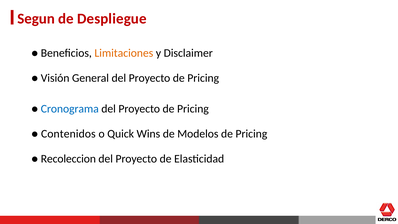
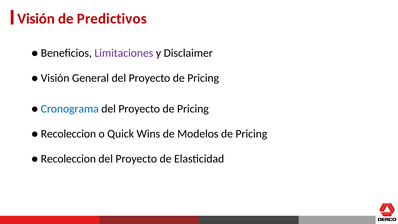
Segun: Segun -> Visión (36, 19)
Despliegue: Despliegue -> Predictivos (112, 19)
Limitaciones colour: orange -> purple (124, 53)
Contenidos: Contenidos -> Recoleccion (68, 134)
